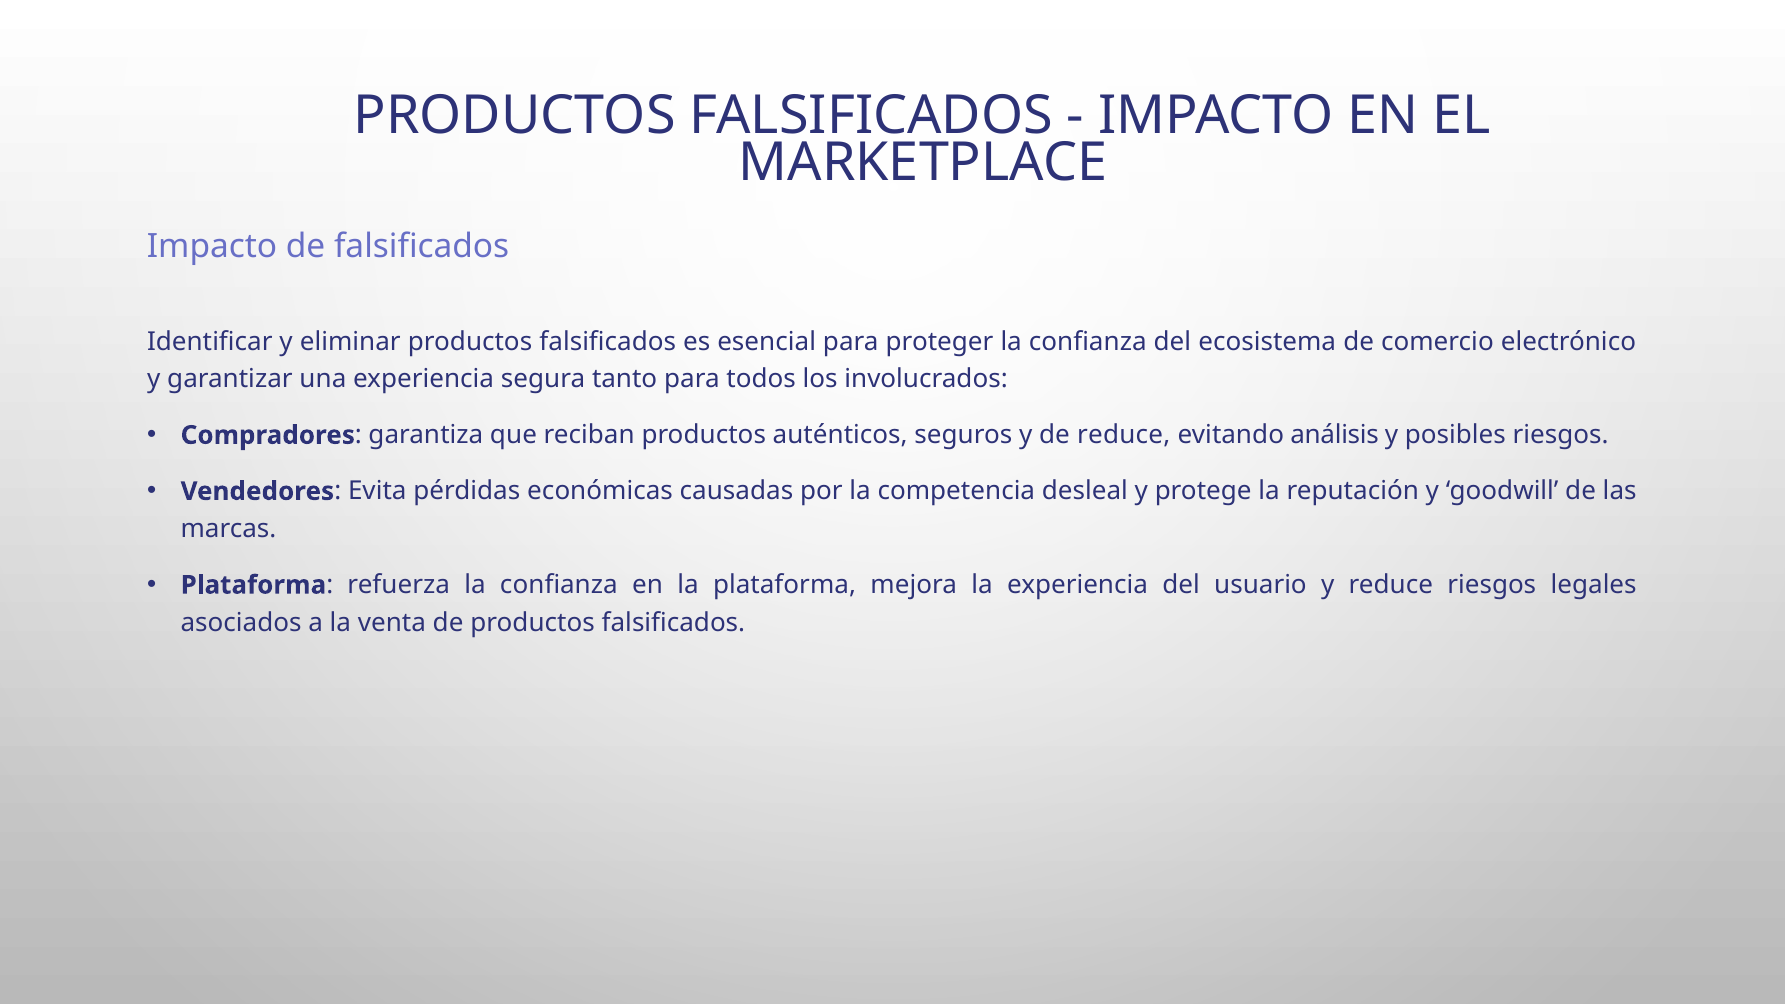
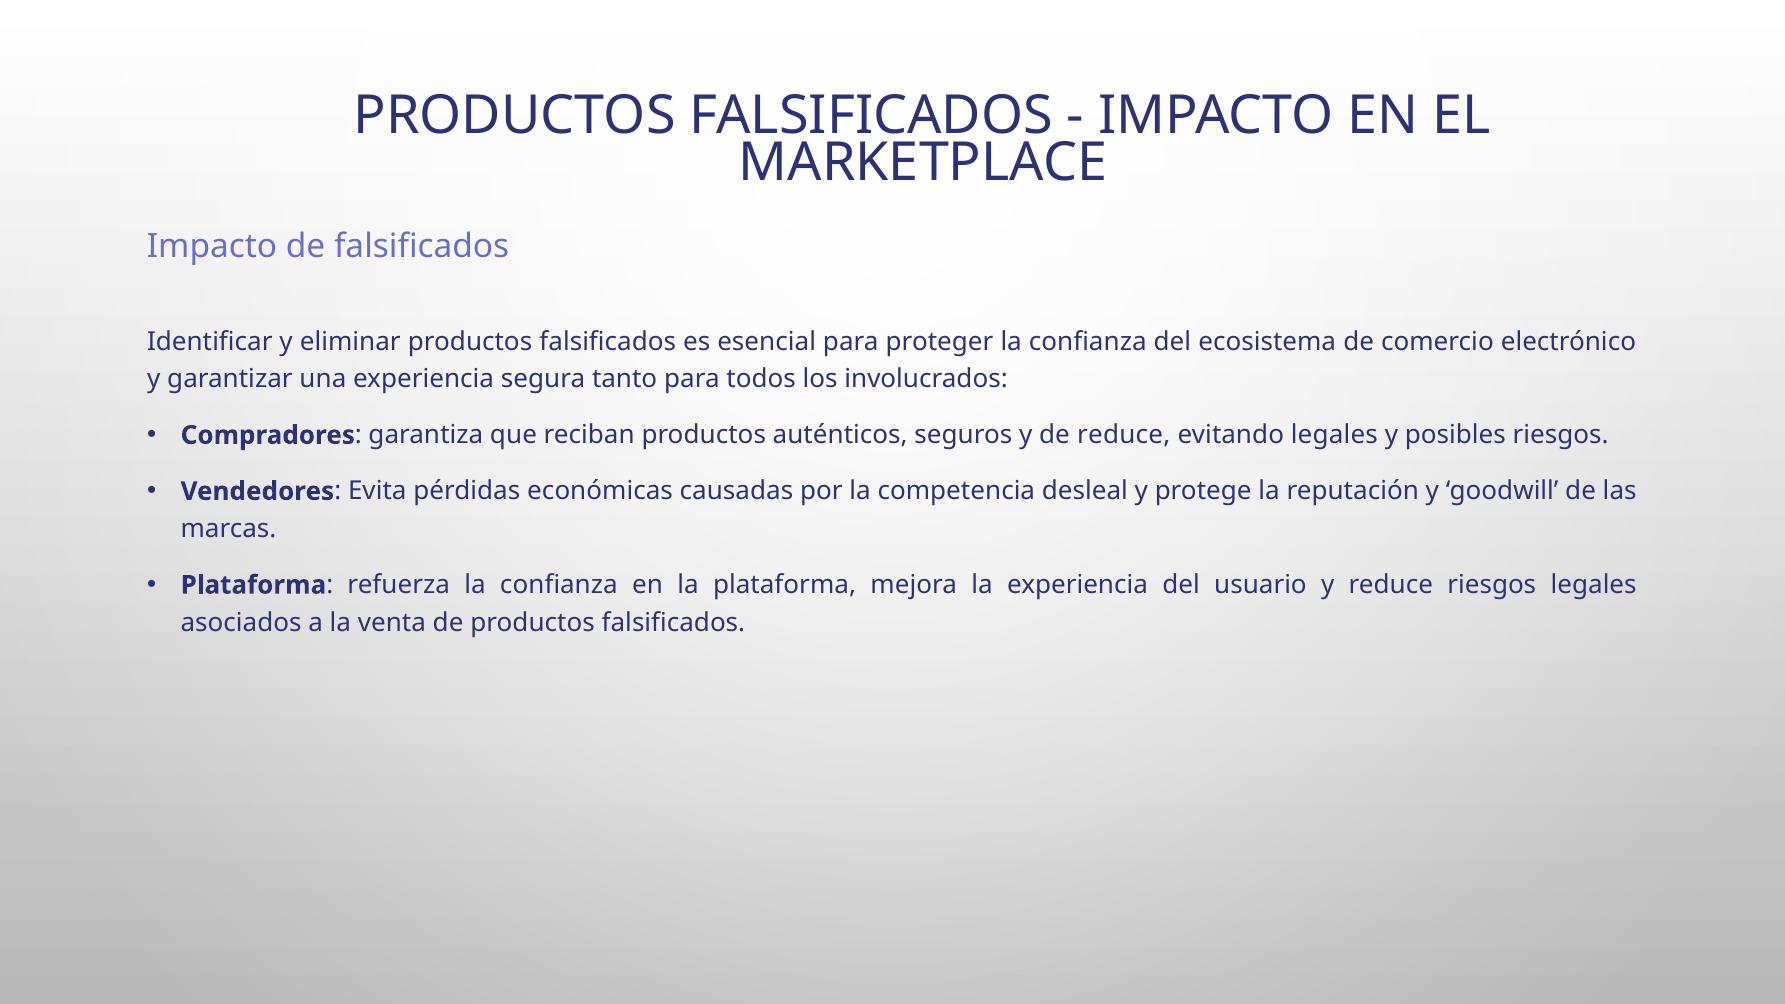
evitando análisis: análisis -> legales (1334, 435)
